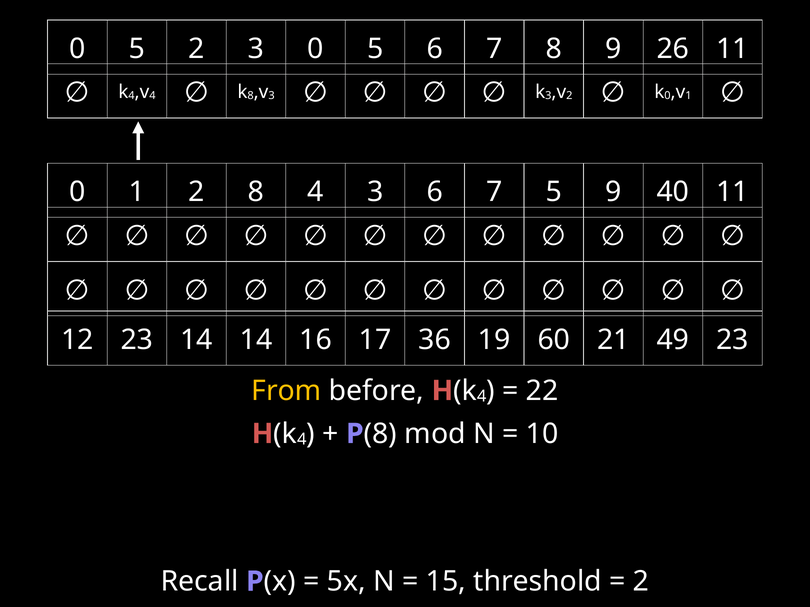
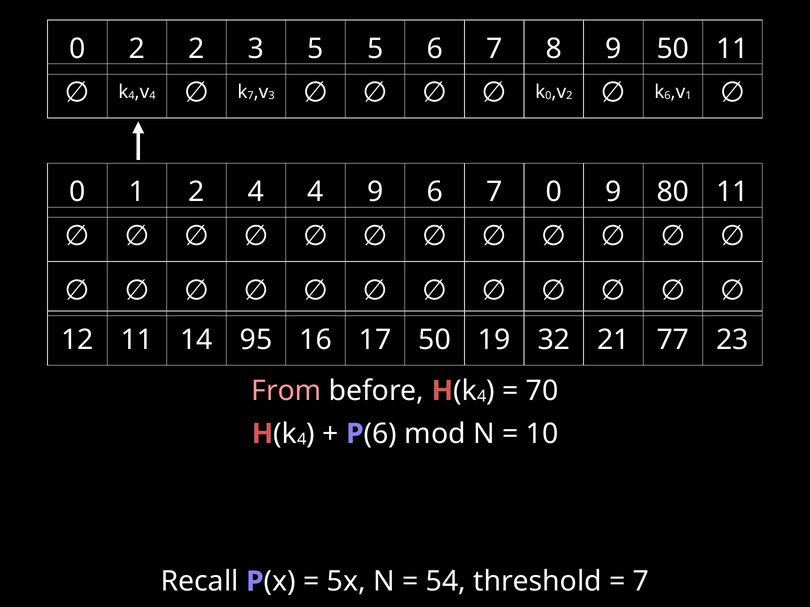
5: 5 -> 2 (137, 49)
3 0: 0 -> 5 (316, 49)
9 26: 26 -> 50 (673, 49)
8: 8 -> 7 (251, 96)
3: 3 -> 0 (548, 96)
0: 0 -> 6 (667, 96)
2 8: 8 -> 4 (256, 192)
4 3: 3 -> 9 (375, 192)
6 7 5: 5 -> 0 (554, 192)
40: 40 -> 80 (673, 192)
12 23: 23 -> 11 (137, 340)
14 14: 14 -> 95 (256, 340)
17 36: 36 -> 50 (435, 340)
60: 60 -> 32 (554, 340)
49: 49 -> 77 (673, 340)
From colour: yellow -> pink (286, 391)
22: 22 -> 70 (542, 391)
8: 8 -> 6 (380, 434)
15: 15 -> 54 (446, 582)
2: 2 -> 7 (641, 582)
